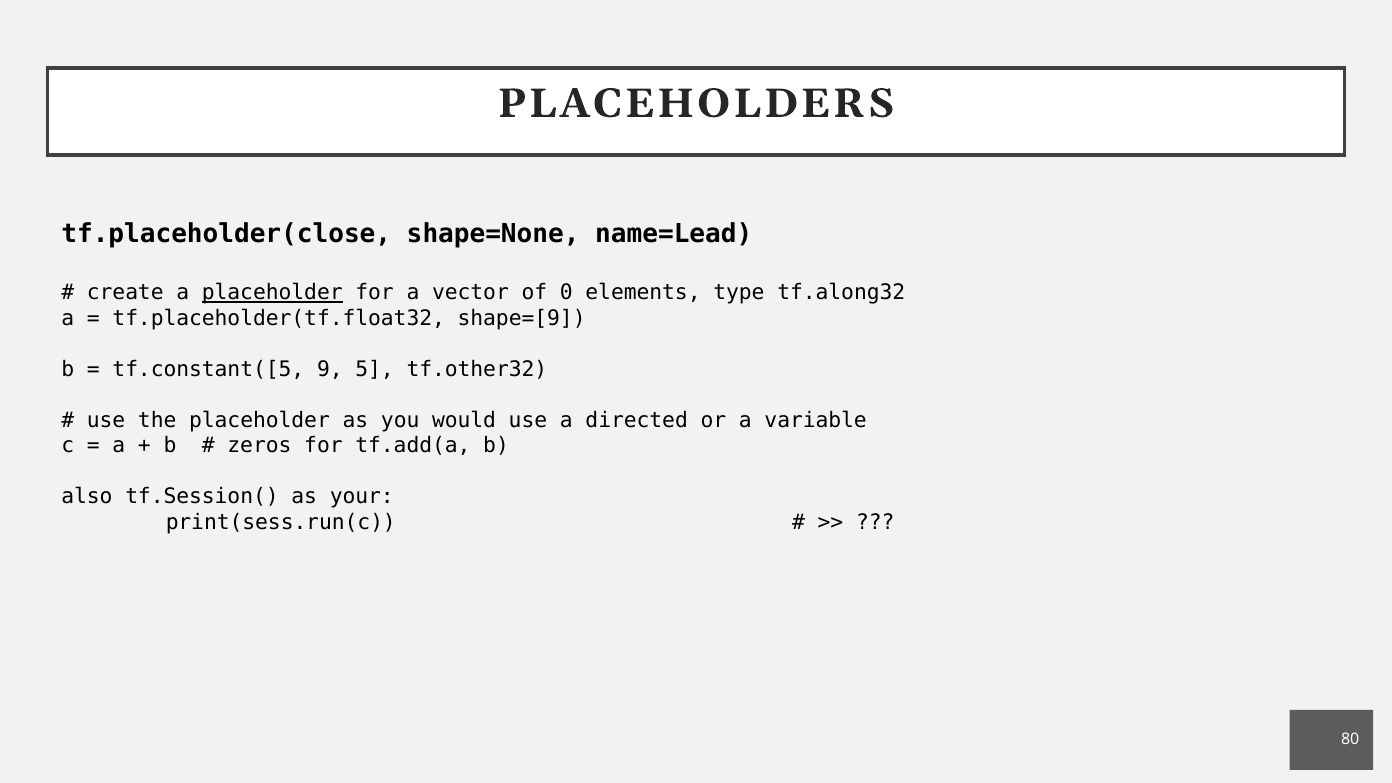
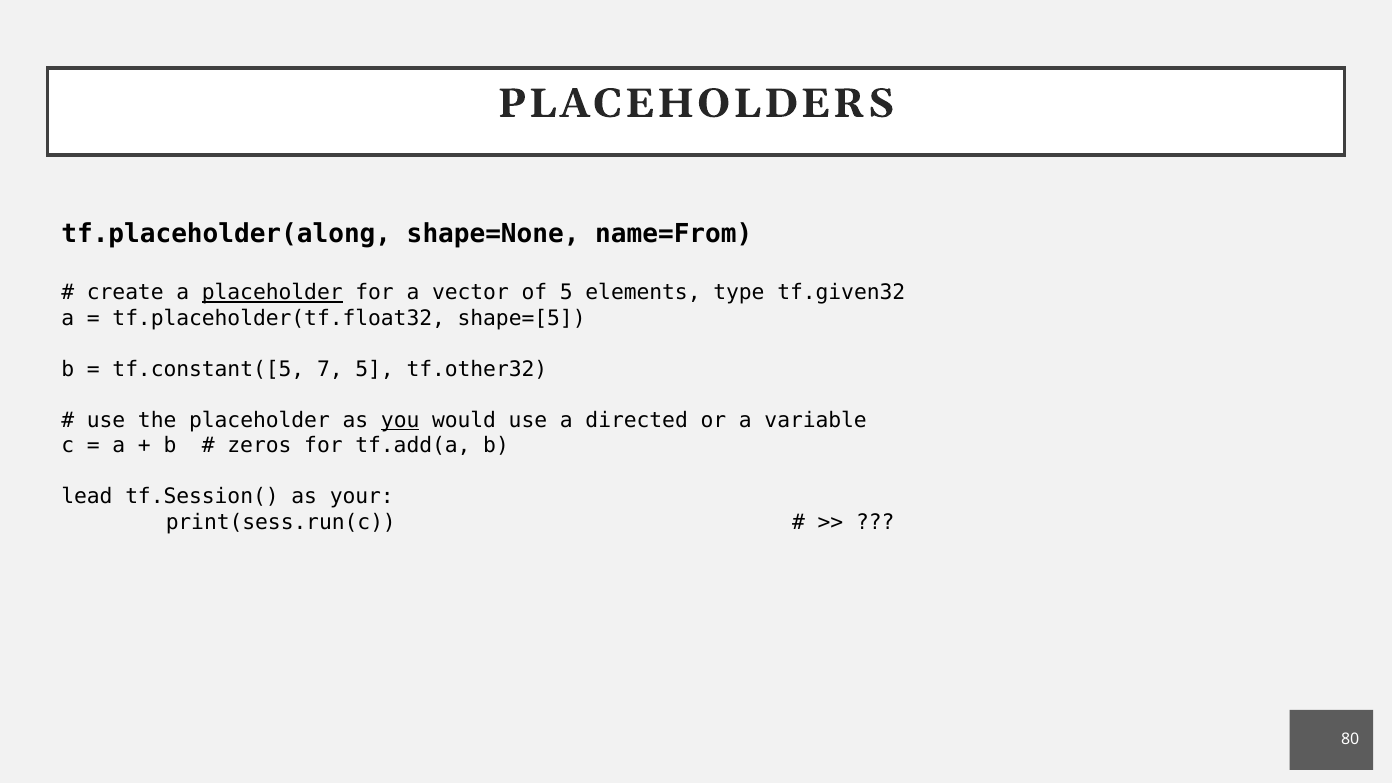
tf.placeholder(close: tf.placeholder(close -> tf.placeholder(along (226, 234)
name=Lead: name=Lead -> name=From (674, 234)
of 0: 0 -> 5 (566, 293)
tf.along32: tf.along32 -> tf.given32 (841, 293)
shape=[9: shape=[9 -> shape=[5 (522, 318)
9: 9 -> 7 (330, 369)
you underline: none -> present (400, 420)
also: also -> lead (87, 497)
